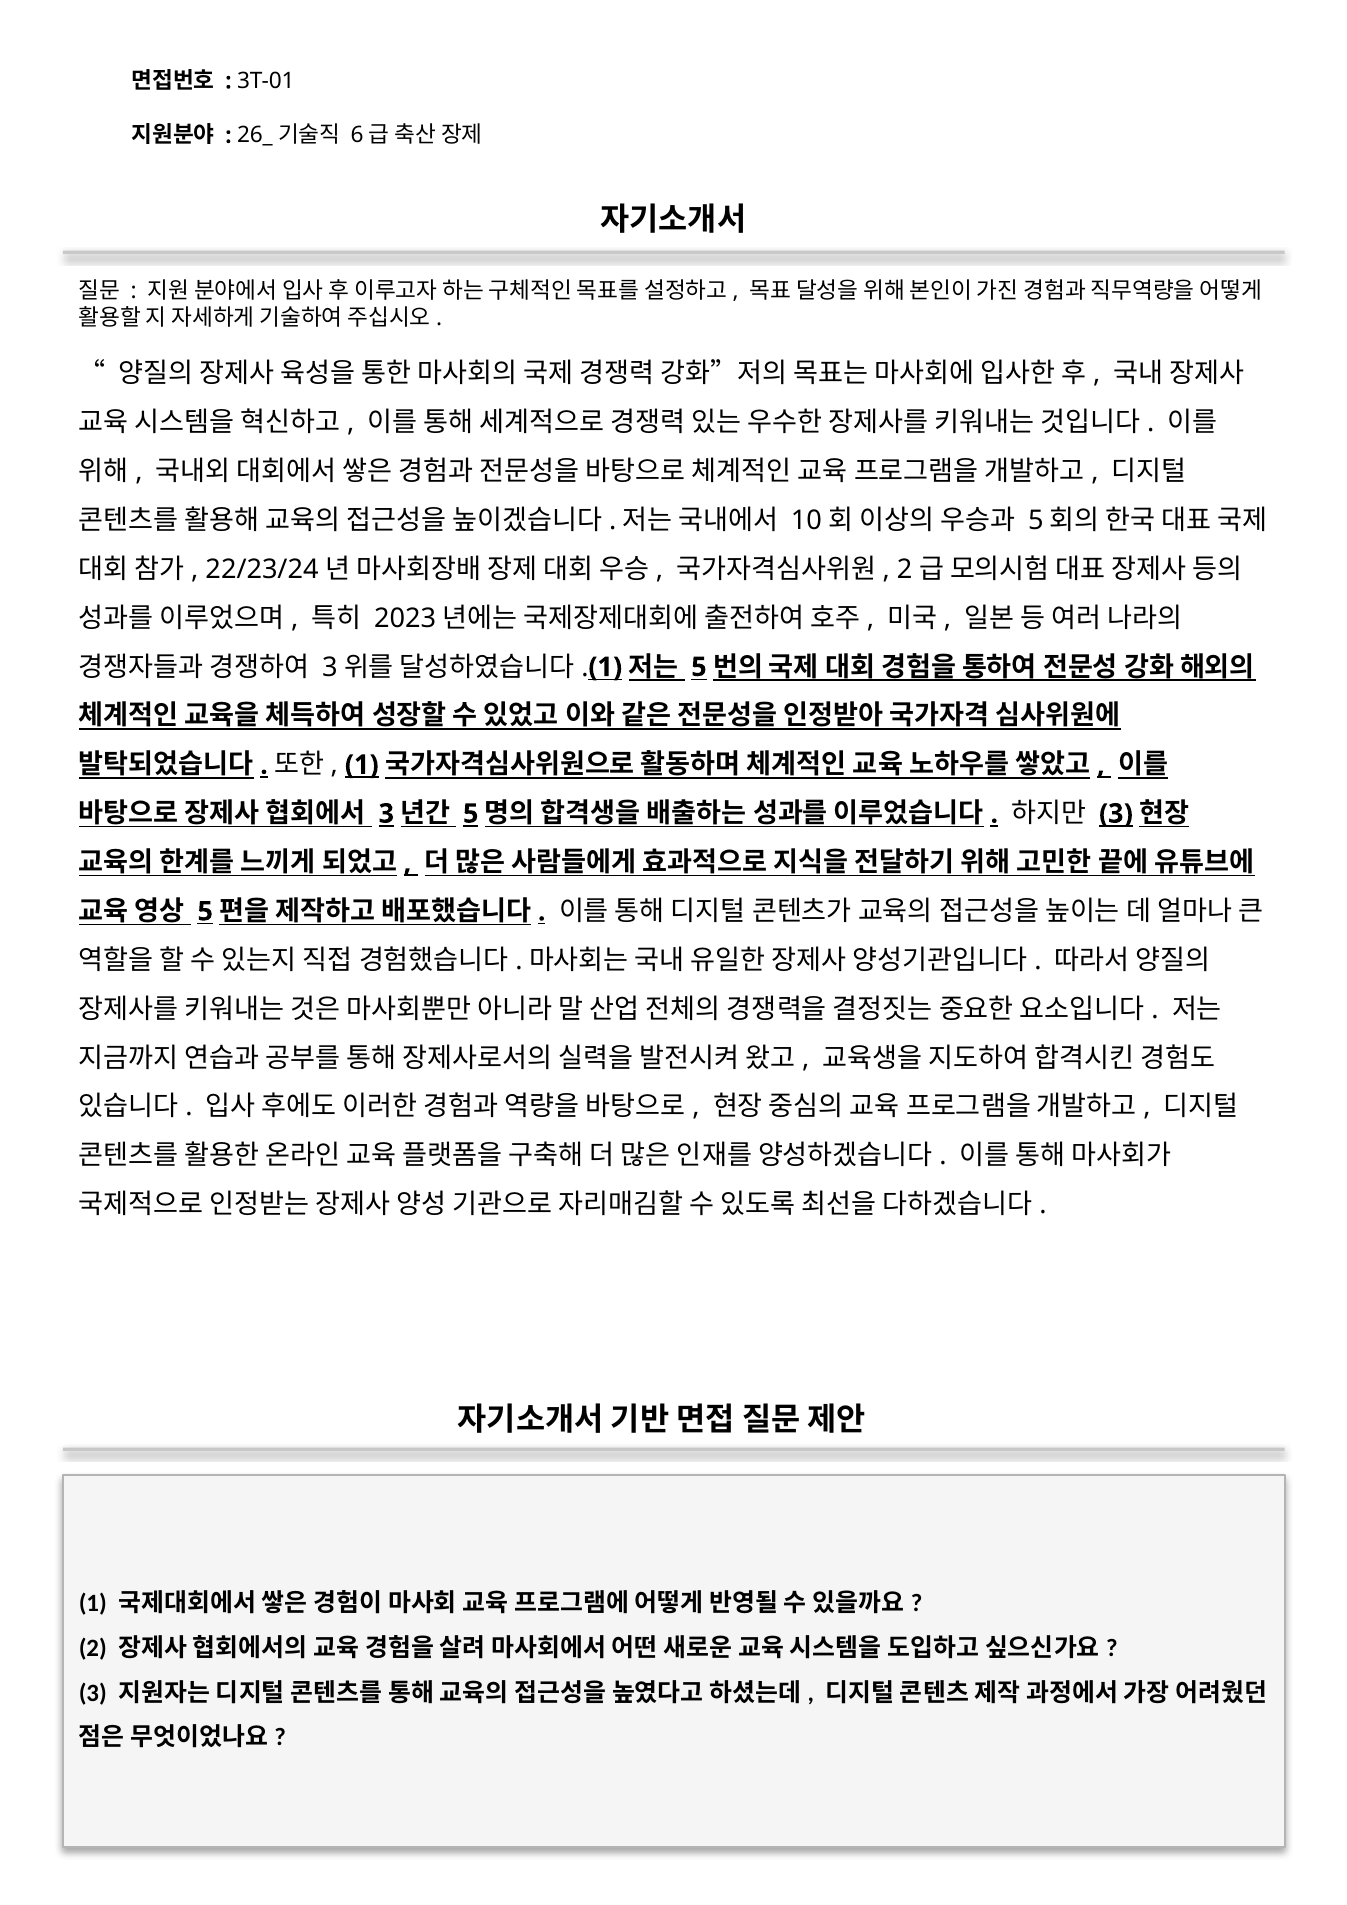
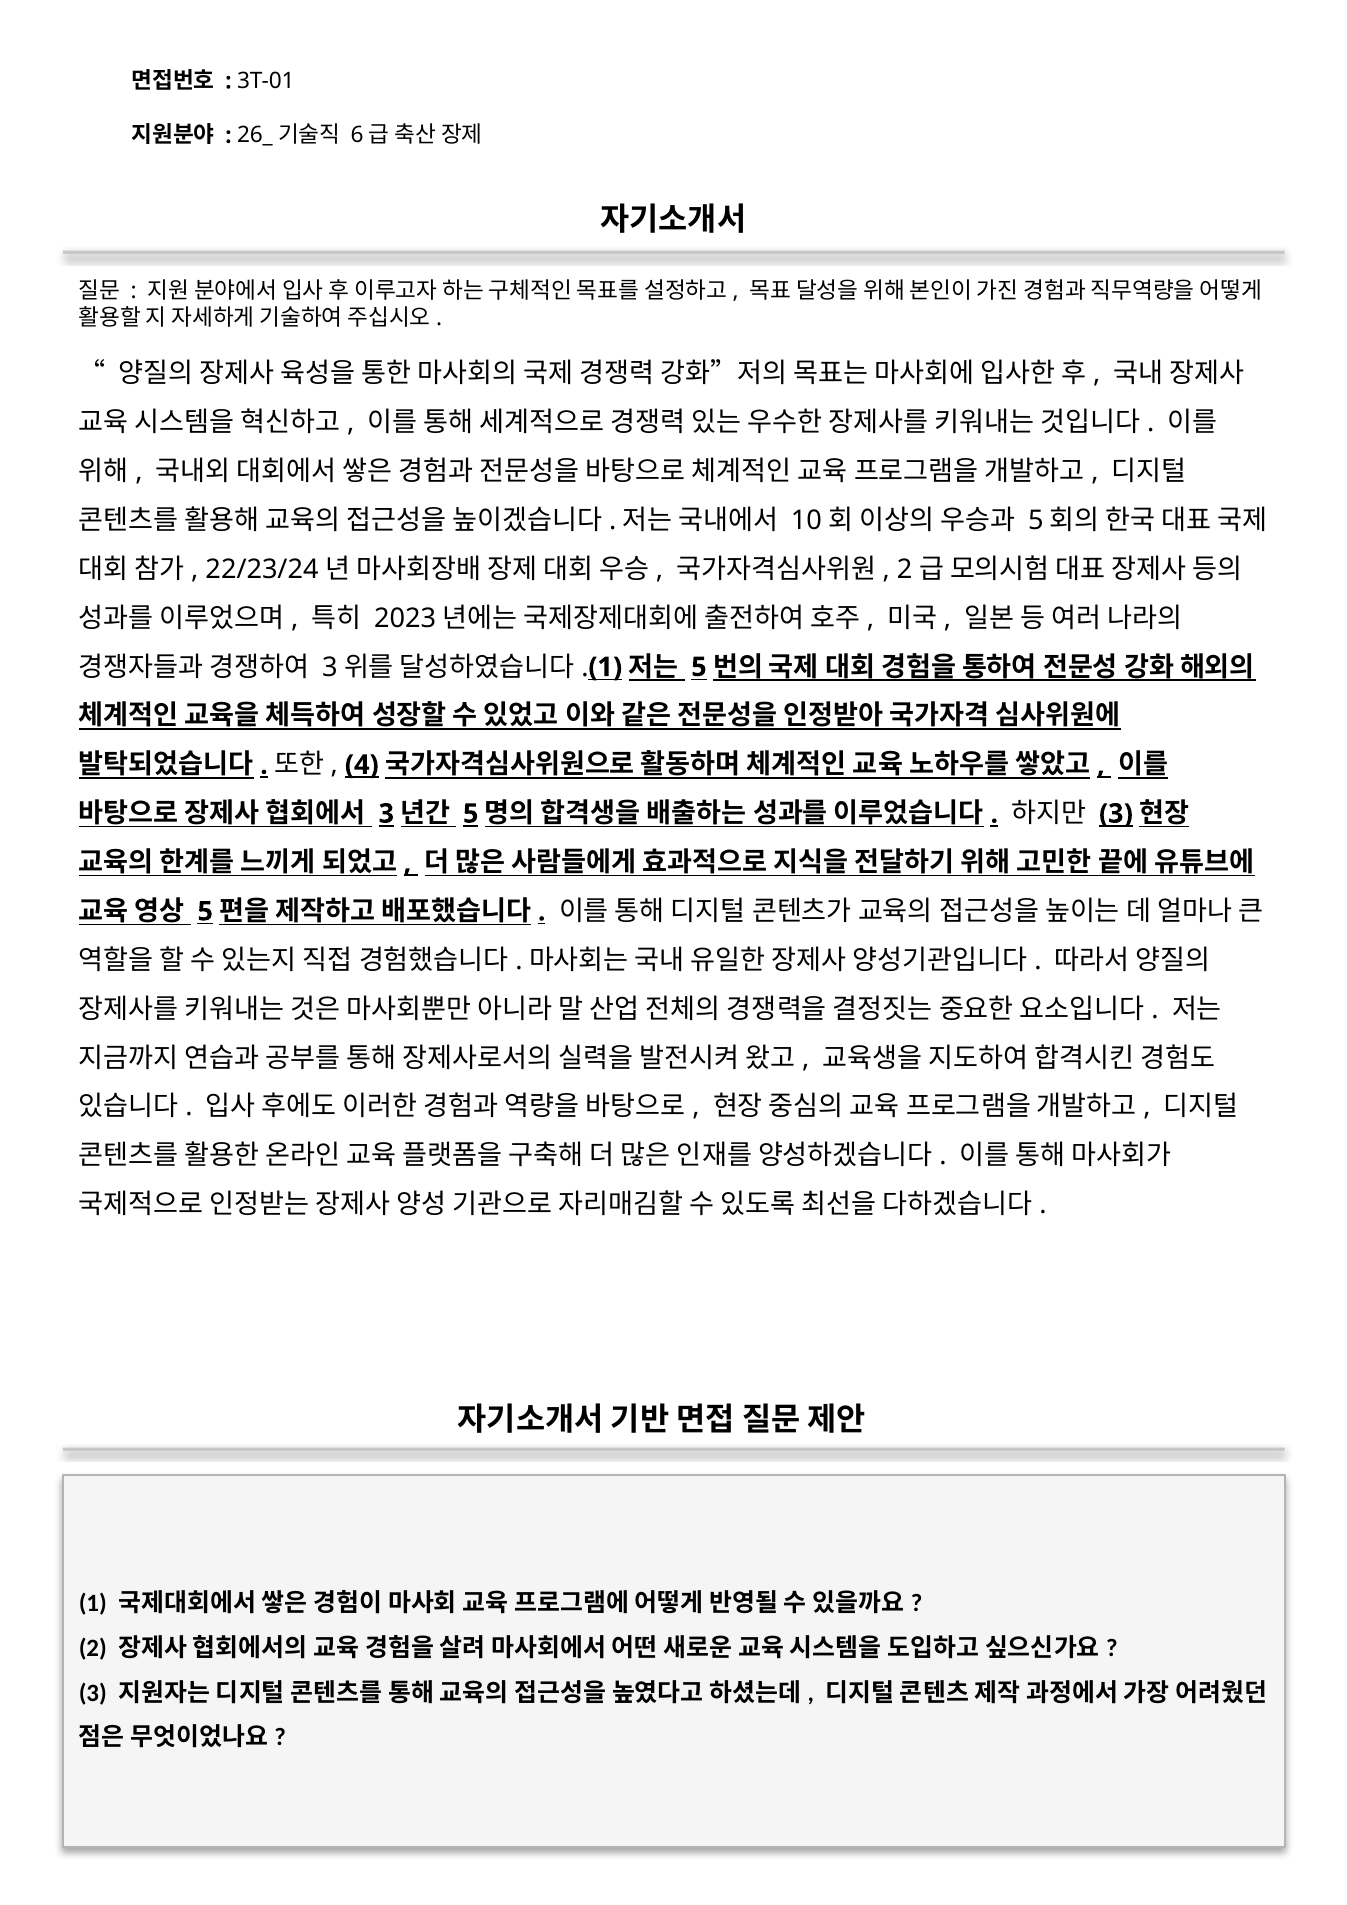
1: 1 -> 4 (362, 765)
